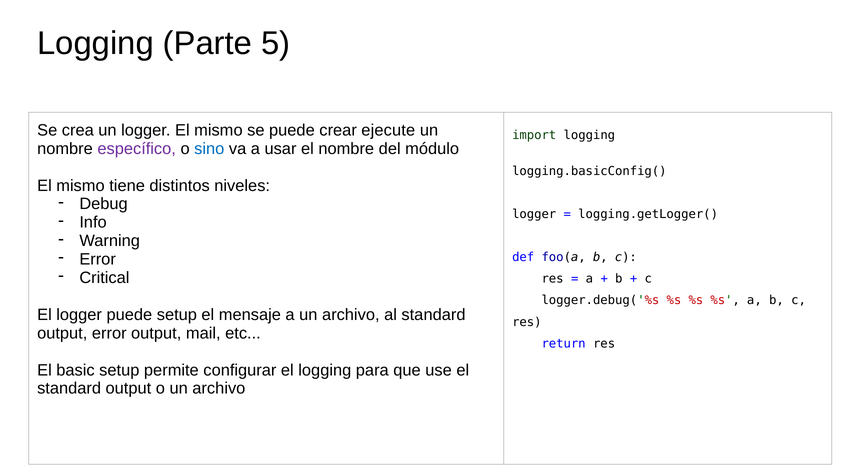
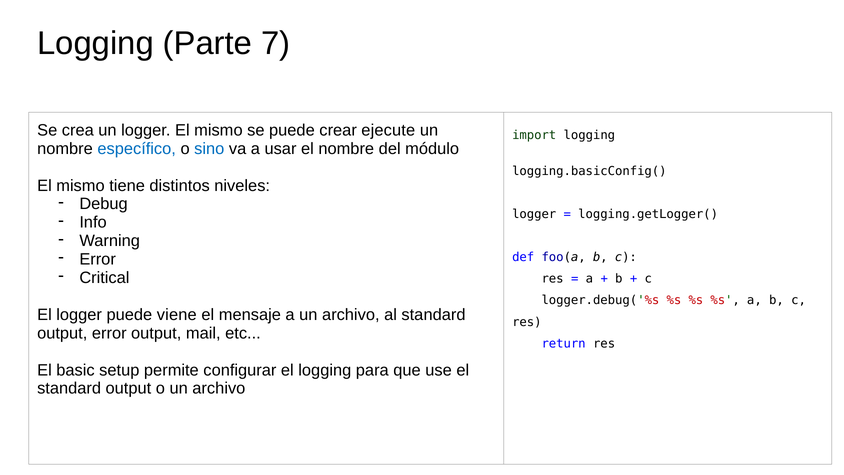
5: 5 -> 7 (276, 43)
específico colour: purple -> blue (137, 149)
puede setup: setup -> viene (177, 315)
